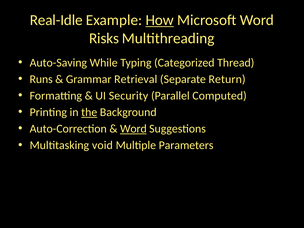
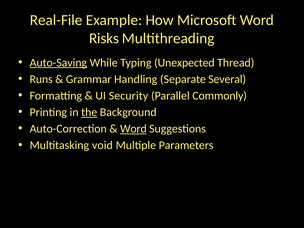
Real-Idle: Real-Idle -> Real-File (56, 20)
How underline: present -> none (160, 20)
Auto-Saving underline: none -> present (58, 63)
Categorized: Categorized -> Unexpected (184, 63)
Retrieval: Retrieval -> Handling (136, 79)
Return: Return -> Several (227, 79)
Computed: Computed -> Commonly (220, 96)
